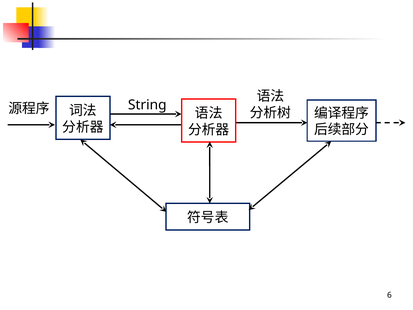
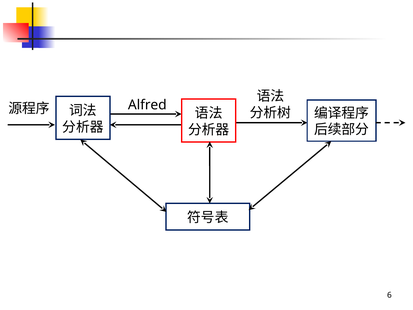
String: String -> Alfred (147, 105)
